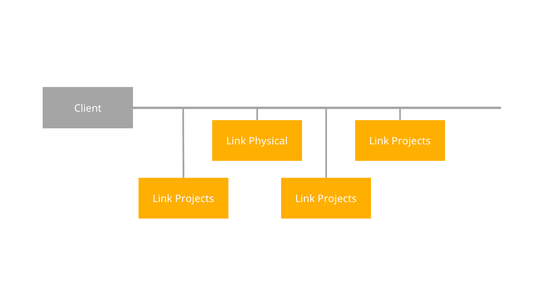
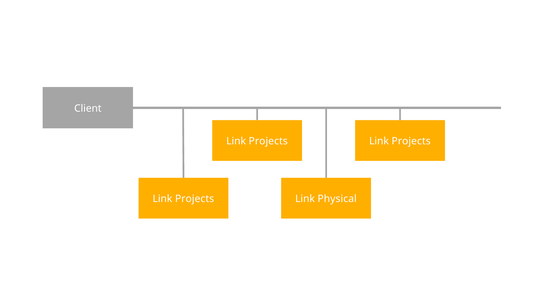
Physical: Physical -> Projects (268, 141)
Projects: Projects -> Physical (337, 199)
